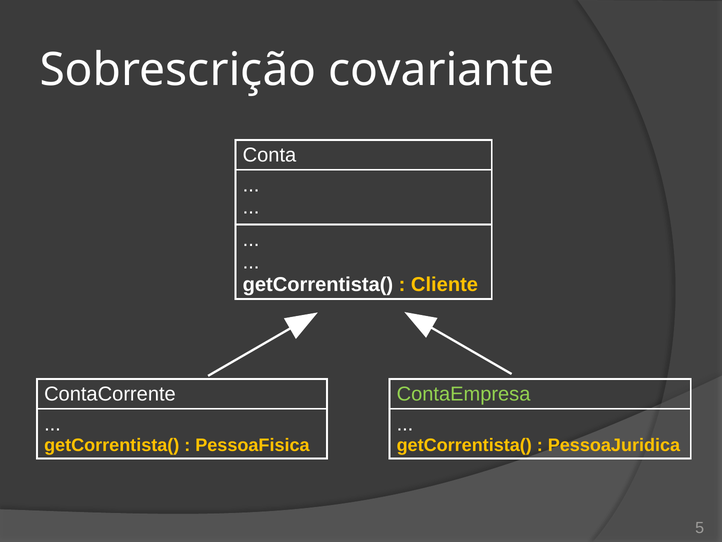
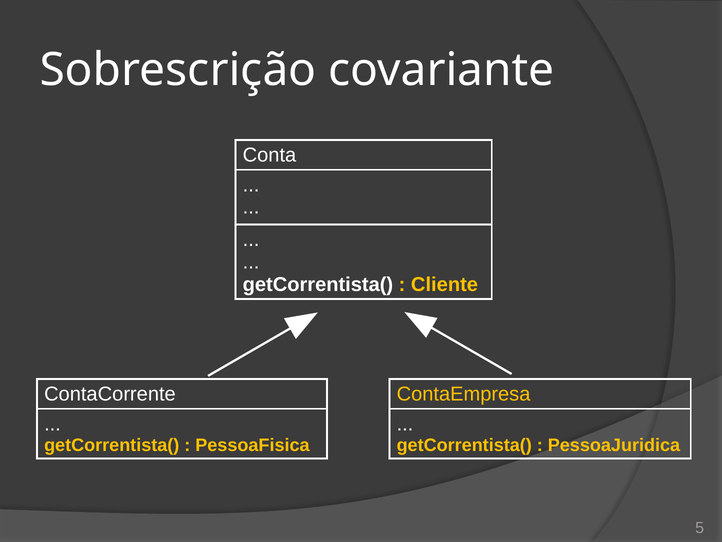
ContaEmpresa colour: light green -> yellow (464, 394)
